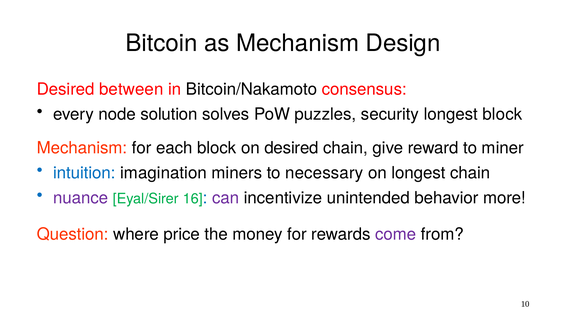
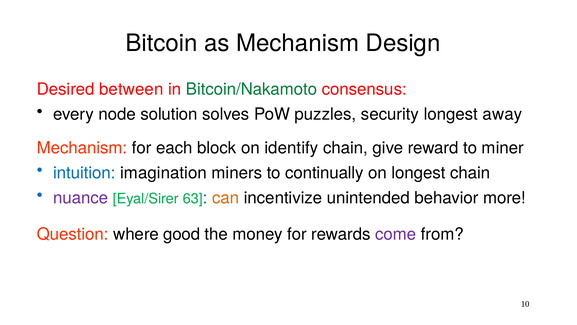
Bitcoin/Nakamoto colour: black -> green (252, 89)
longest block: block -> away (502, 114)
on desired: desired -> identify (291, 148)
necessary: necessary -> continually (324, 173)
16: 16 -> 63 (193, 198)
can colour: purple -> orange (226, 198)
price: price -> good (182, 234)
